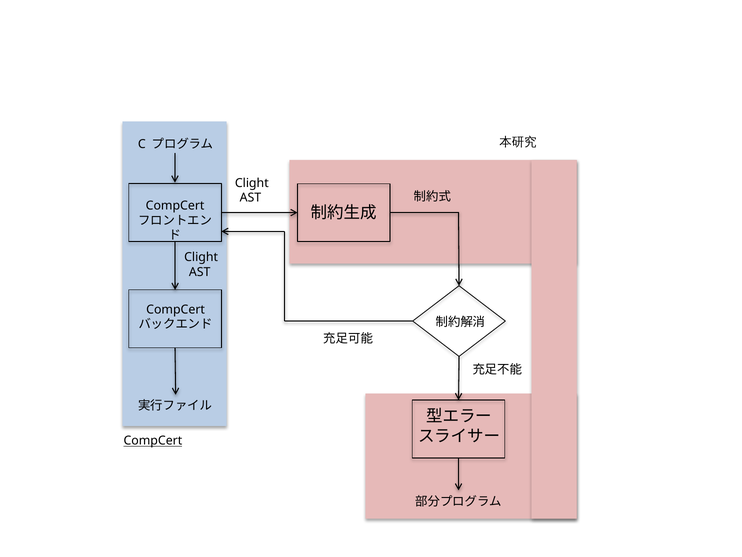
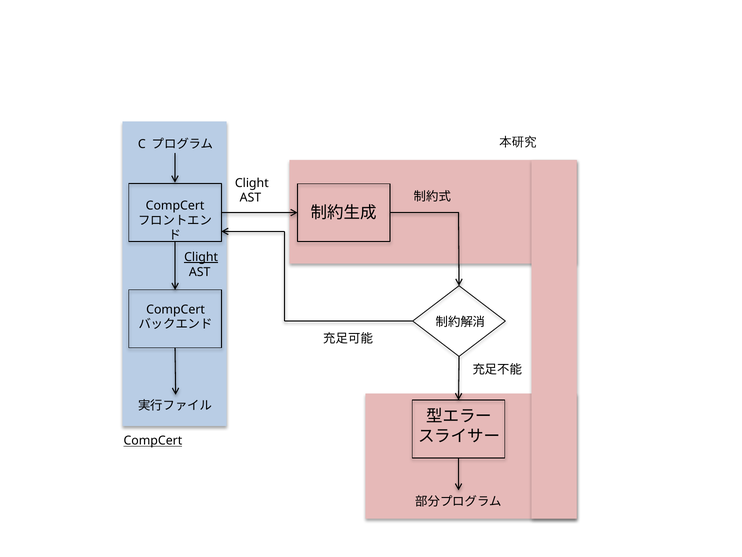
Clight underline: none -> present (201, 257)
